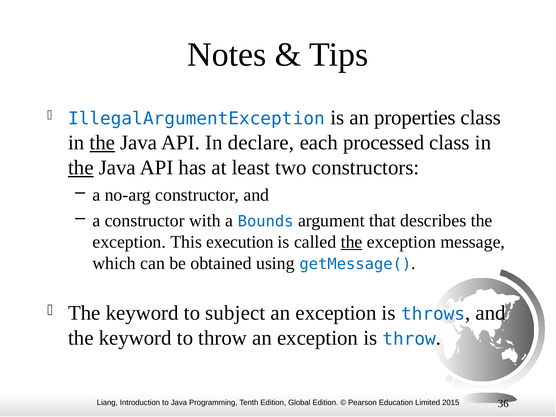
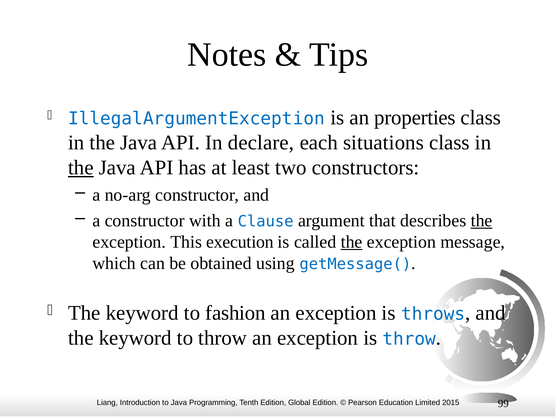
the underline: present -> none (102, 143)
processed: processed -> situations (383, 143)
Bounds: Bounds -> Clause (266, 221)
the underline: none -> present (482, 221)
subject: subject -> fashion (235, 313)
36: 36 -> 99 (503, 404)
